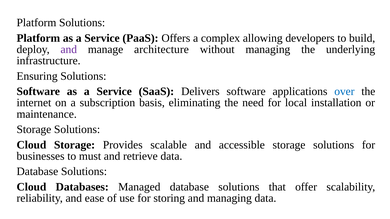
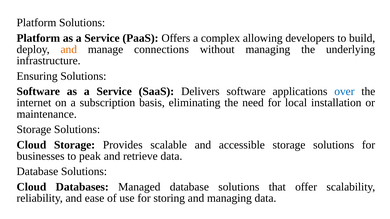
and colour: purple -> orange (69, 49)
architecture: architecture -> connections (162, 49)
must: must -> peak (90, 156)
